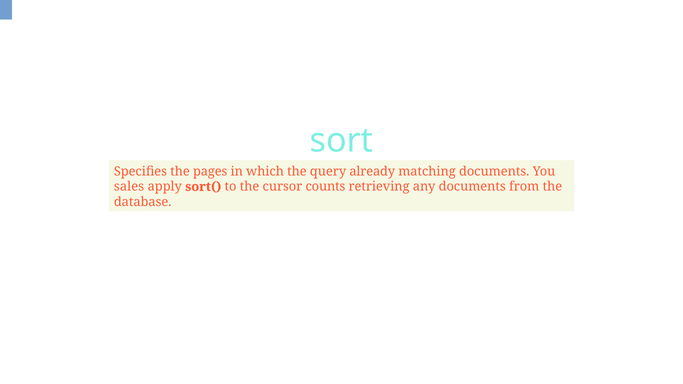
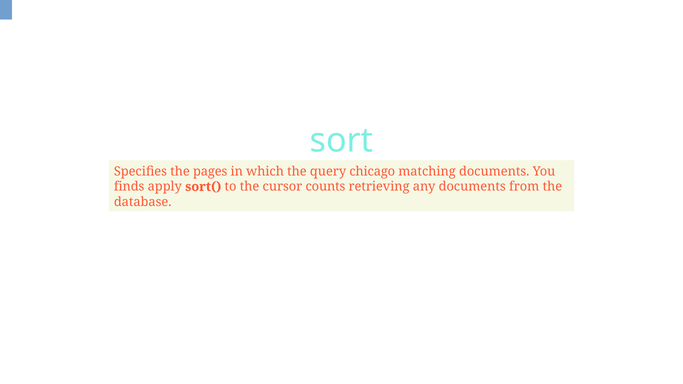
already: already -> chicago (372, 171)
sales: sales -> finds (129, 187)
